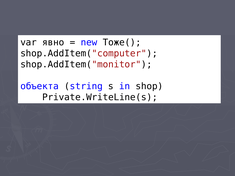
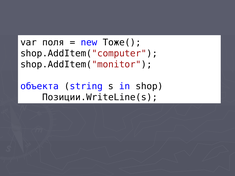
явно: явно -> поля (53, 43)
Private.WriteLine(s: Private.WriteLine(s -> Позиции.WriteLine(s (100, 97)
